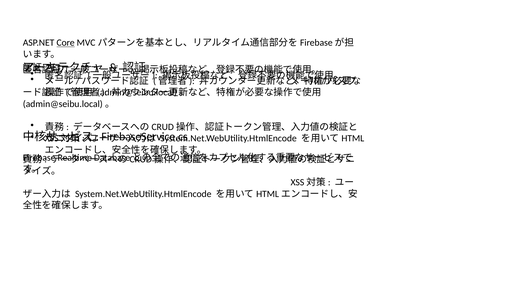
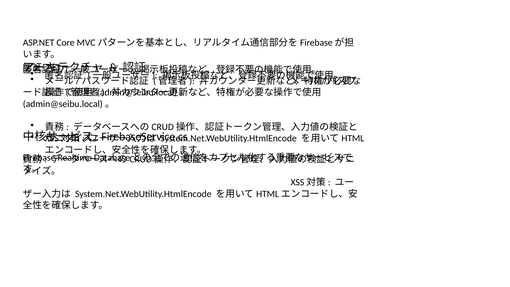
Core underline: present -> none (66, 43)
